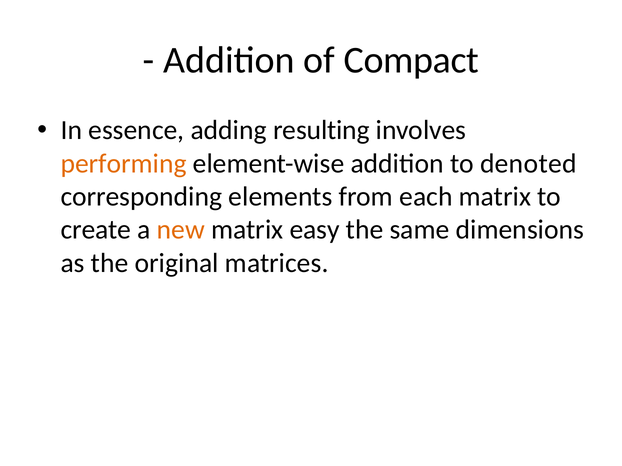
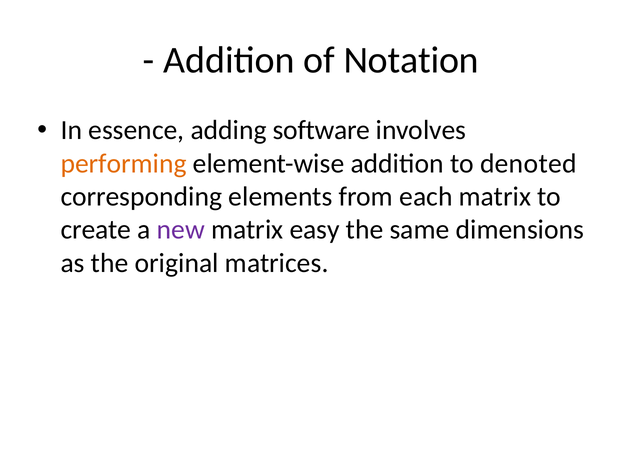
Compact: Compact -> Notation (411, 60)
resulting: resulting -> software (321, 130)
new colour: orange -> purple (181, 230)
